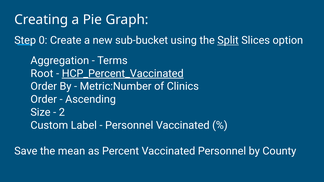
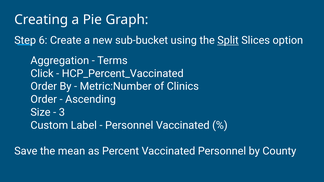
0: 0 -> 6 (43, 40)
Root: Root -> Click (42, 74)
HCP_Percent_Vaccinated underline: present -> none (123, 74)
2: 2 -> 3 (62, 112)
